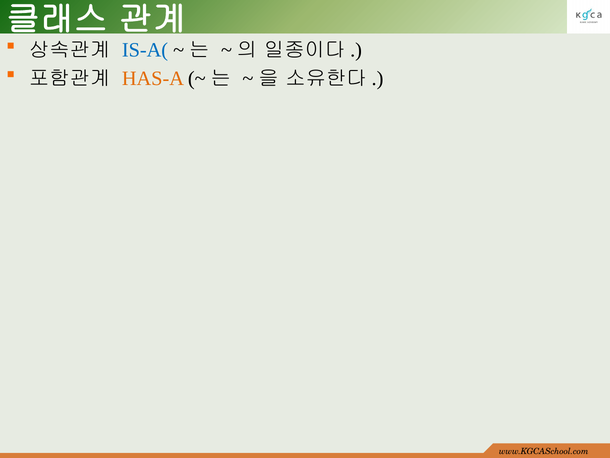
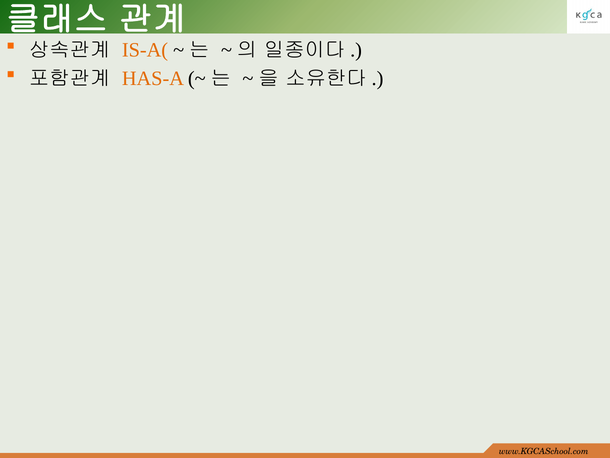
IS-A( colour: blue -> orange (145, 50)
